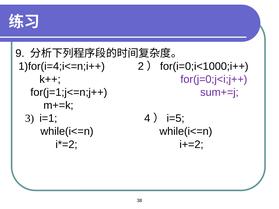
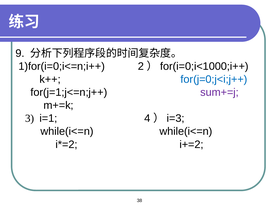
1)for(i=4;i<=n;i++: 1)for(i=4;i<=n;i++ -> 1)for(i=0;i<=n;i++ (62, 66)
for(j=0;j<i;j++ colour: purple -> blue (214, 79)
i=5: i=5 -> i=3 (176, 119)
